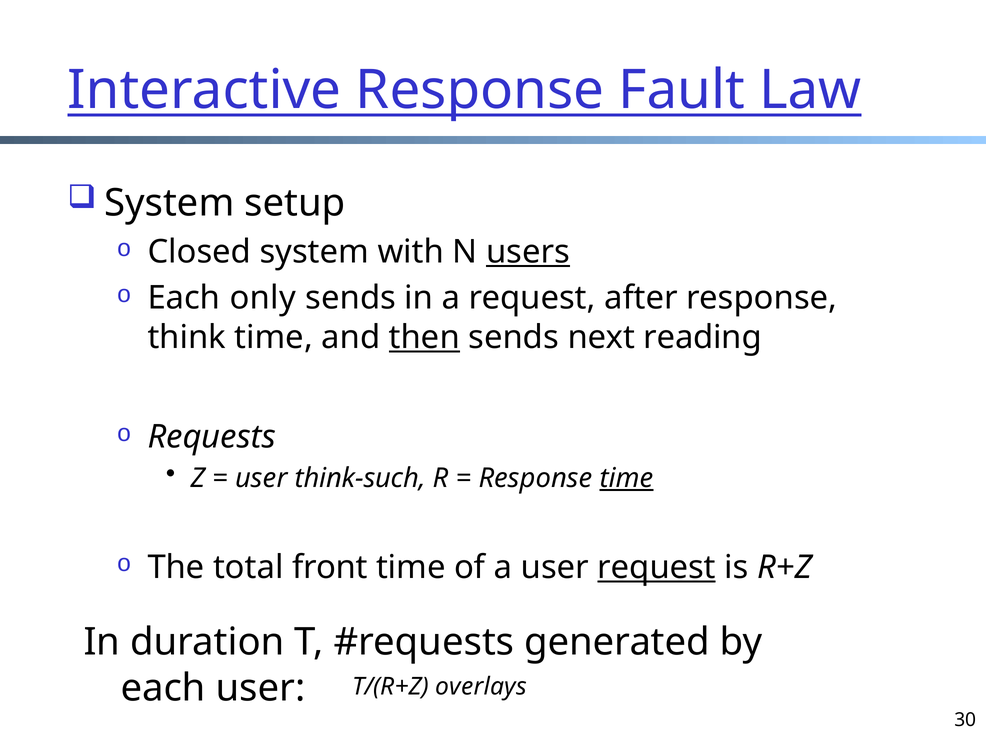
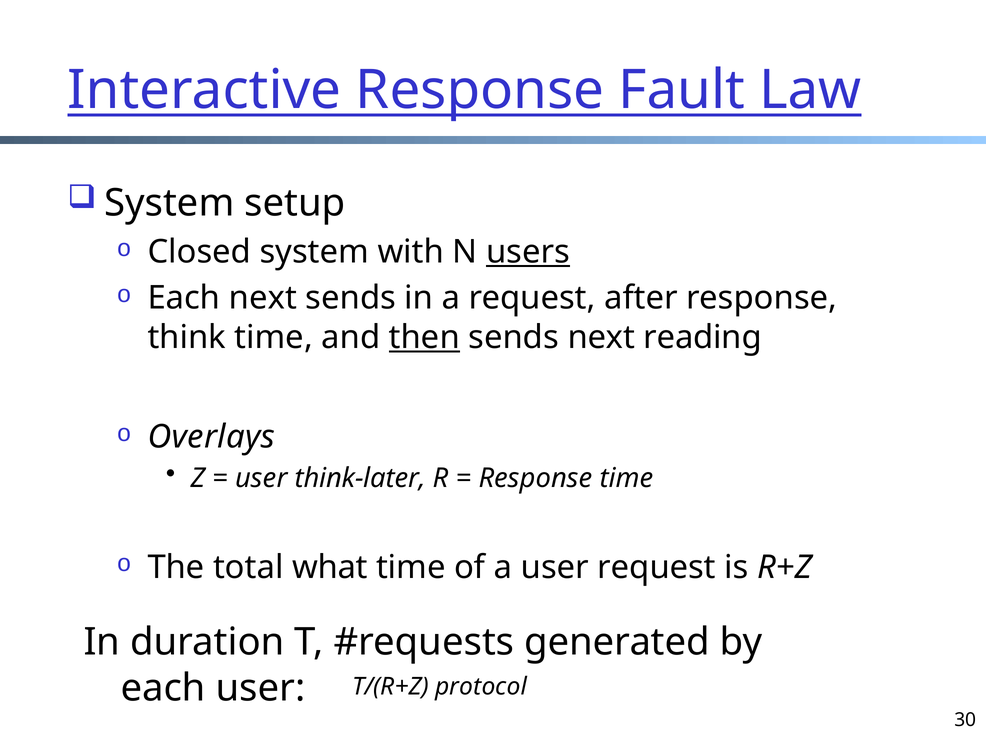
Each only: only -> next (263, 298)
Requests: Requests -> Overlays (211, 437)
think-such: think-such -> think-later (360, 479)
time underline: present -> none (627, 479)
front: front -> what (330, 568)
request underline: present -> none (657, 568)
overlays: overlays -> protocol (481, 687)
